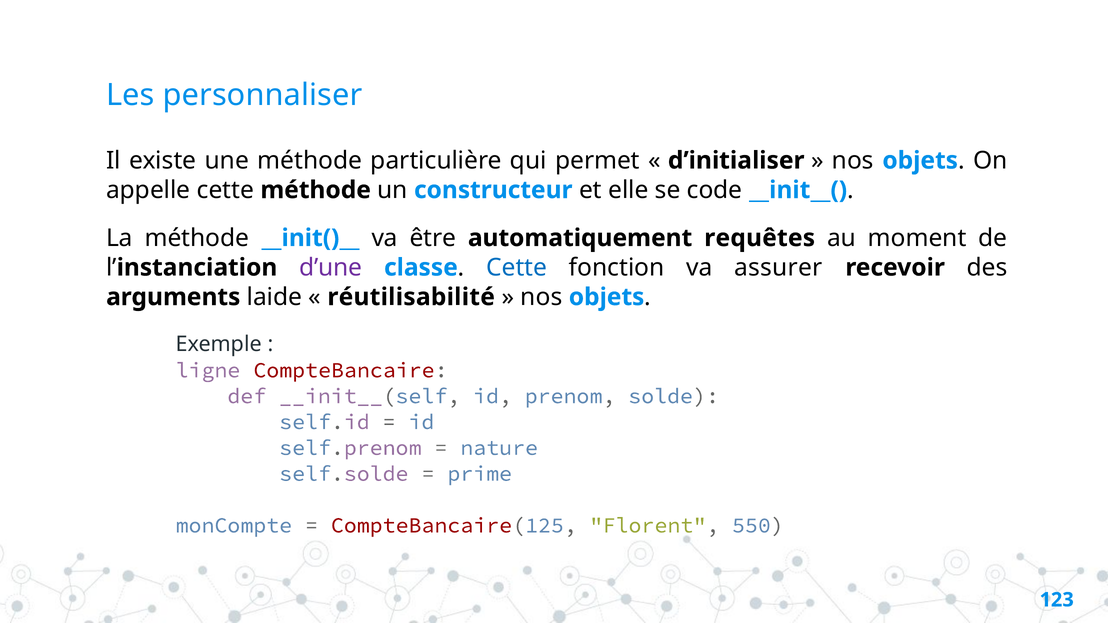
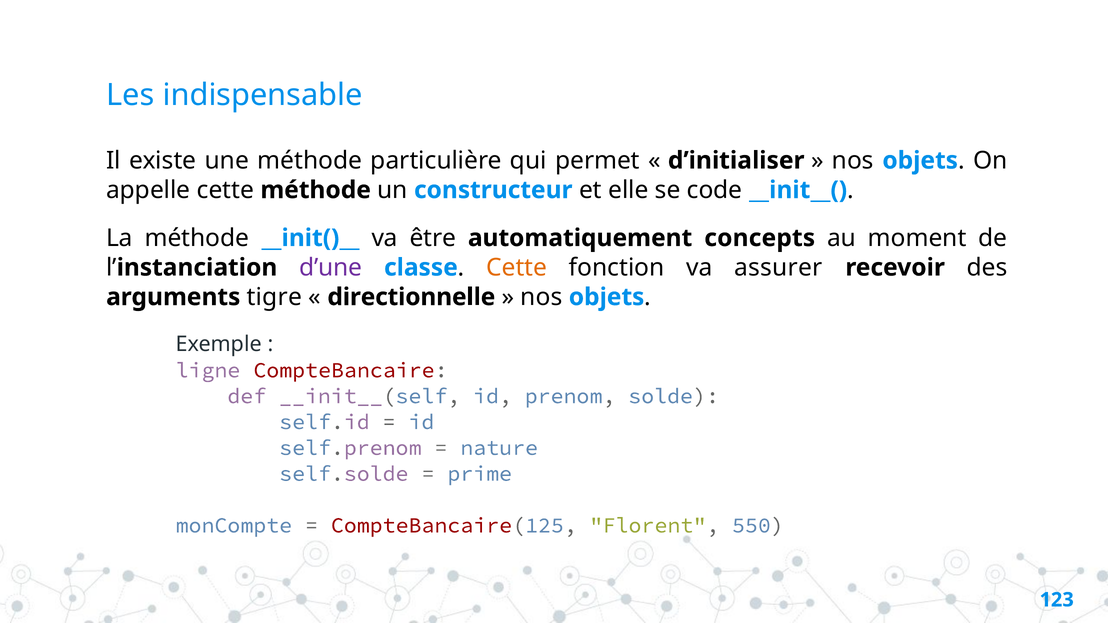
personnaliser: personnaliser -> indispensable (263, 95)
requêtes: requêtes -> concepts (760, 238)
Cette colour: blue -> orange (517, 268)
laide: laide -> tigre (274, 297)
réutilisabilité: réutilisabilité -> directionnelle (411, 297)
